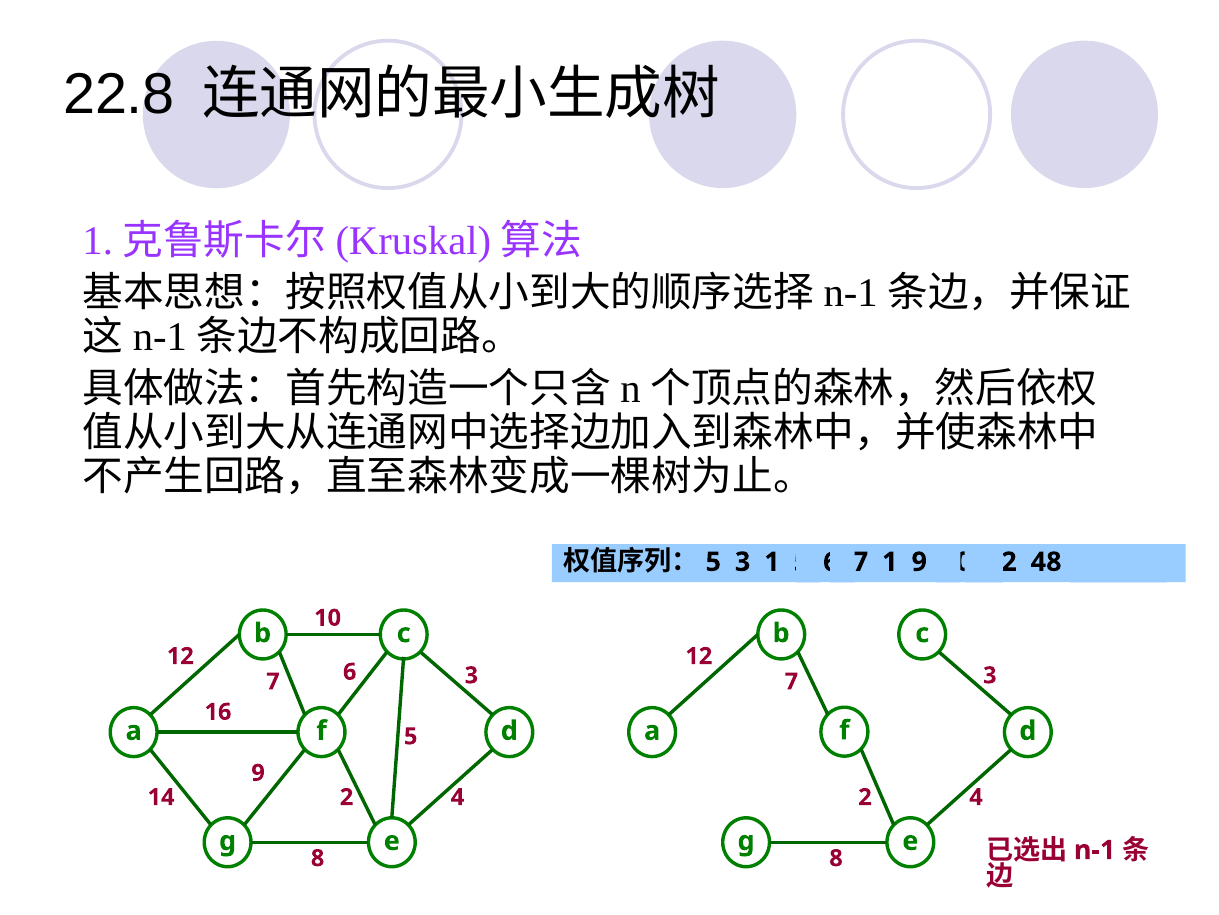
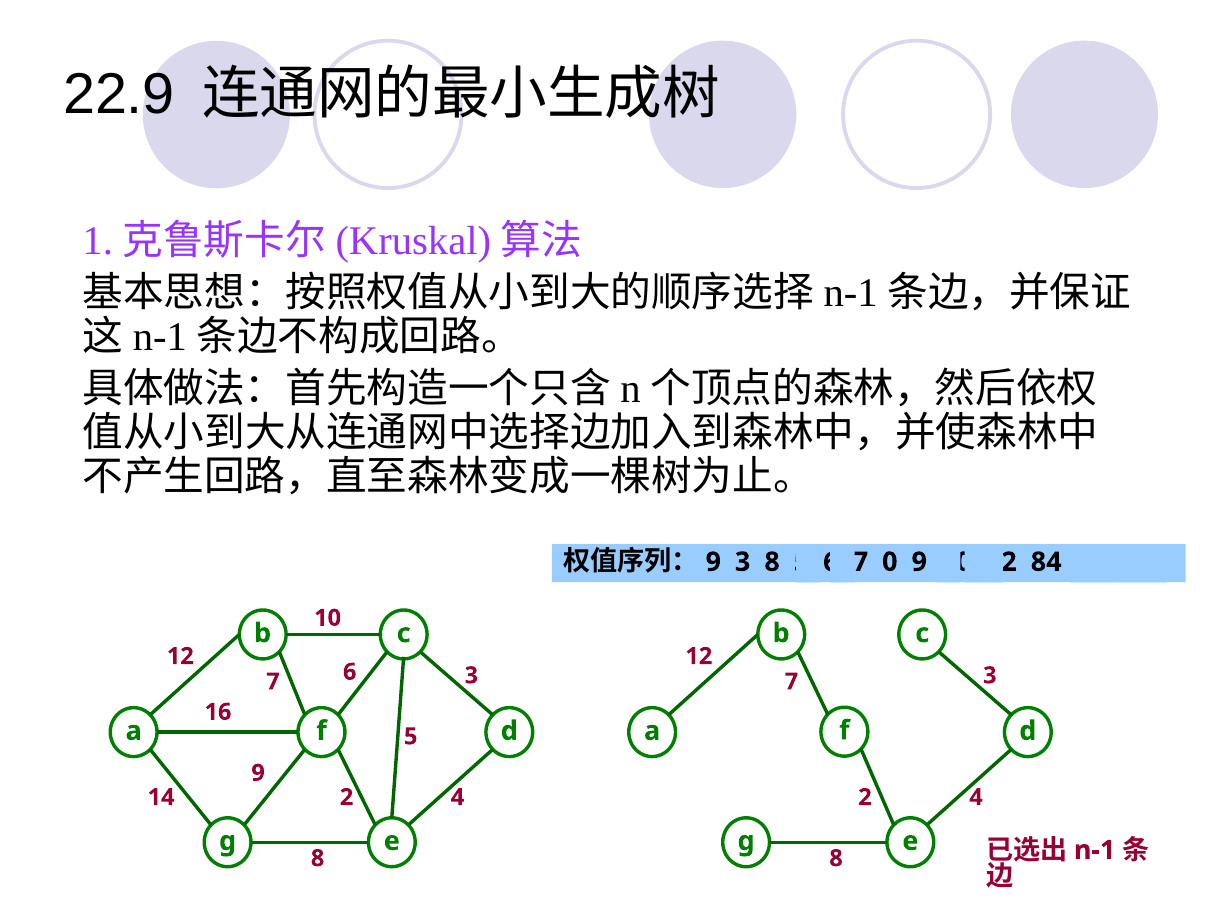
22.8: 22.8 -> 22.9 (119, 95)
5: 5 -> 9 (713, 562)
1: 1 -> 8 (772, 562)
1: 1 -> 0 (890, 562)
48: 48 -> 84 (1046, 562)
